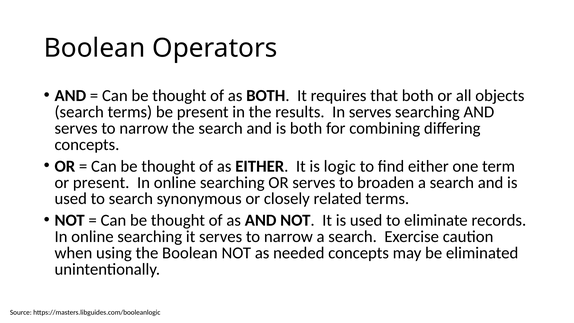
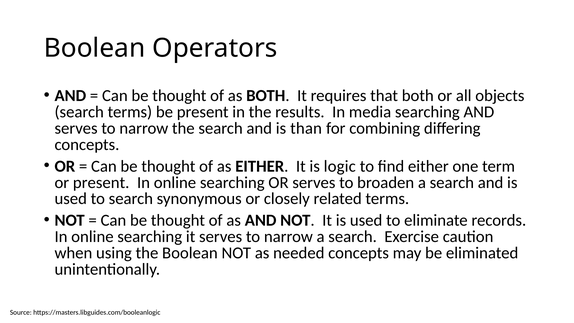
In serves: serves -> media (370, 112)
is both: both -> than (306, 128)
